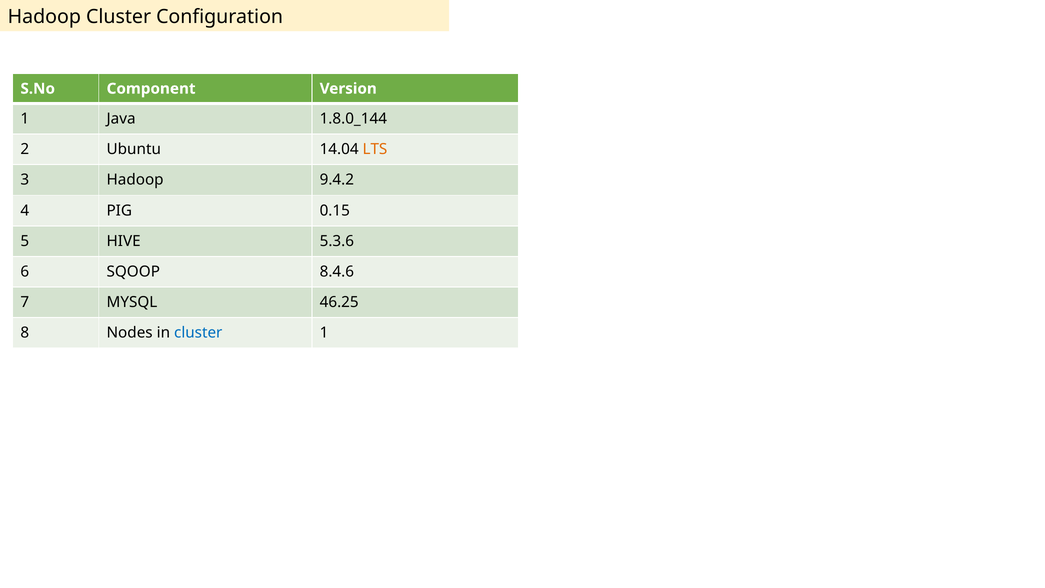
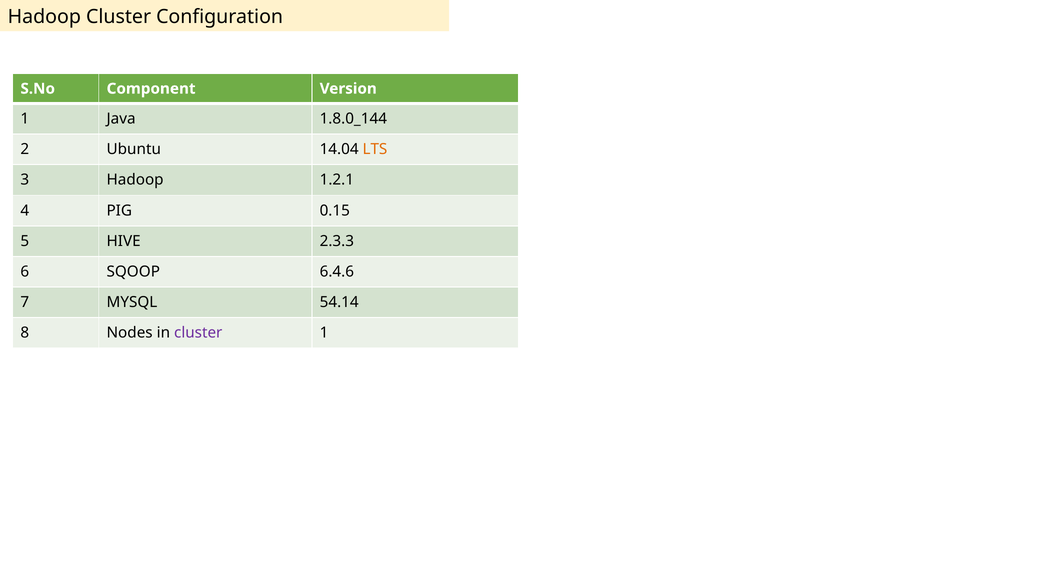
9.4.2: 9.4.2 -> 1.2.1 (337, 180)
5.3.6: 5.3.6 -> 2.3.3 (337, 241)
8.4.6: 8.4.6 -> 6.4.6 (337, 272)
46.25: 46.25 -> 54.14 (339, 302)
cluster colour: blue -> purple (198, 333)
